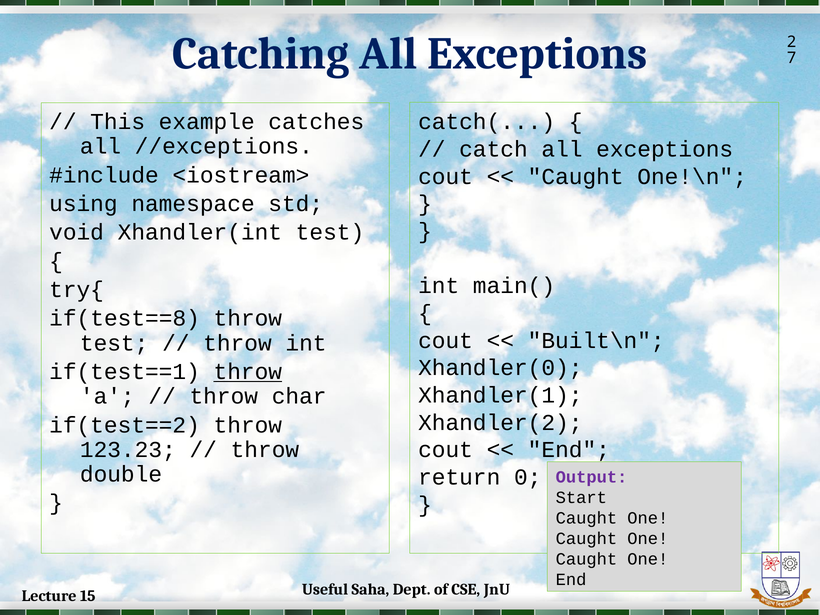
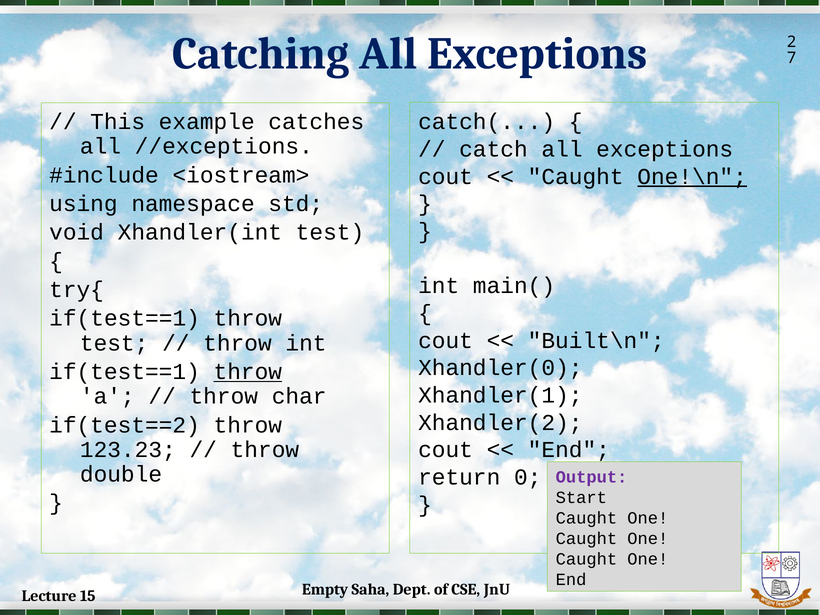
One!\n underline: none -> present (692, 177)
if(test==8: if(test==8 -> if(test==1 (125, 318)
Useful: Useful -> Empty (325, 590)
